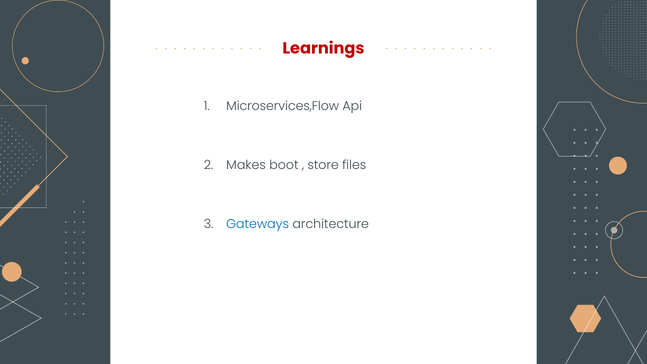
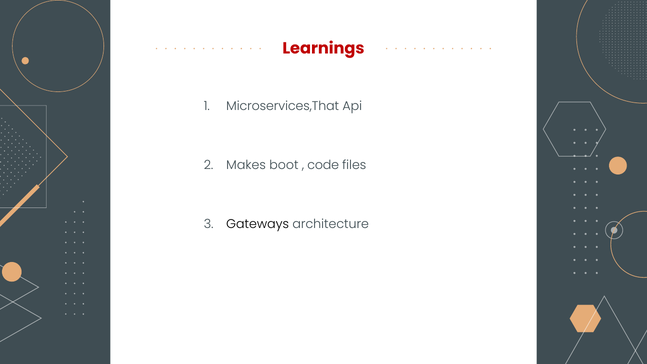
Microservices,Flow: Microservices,Flow -> Microservices,That (283, 106)
store: store -> code (323, 165)
Gateways colour: blue -> black (258, 224)
